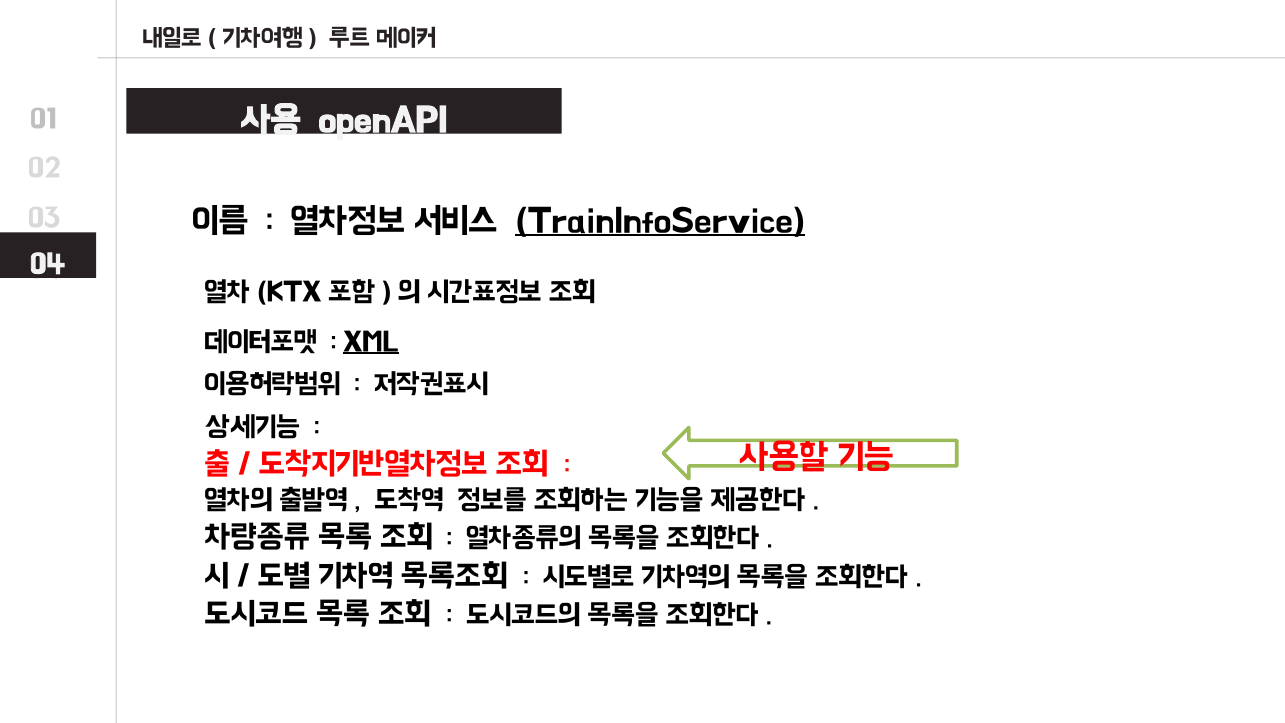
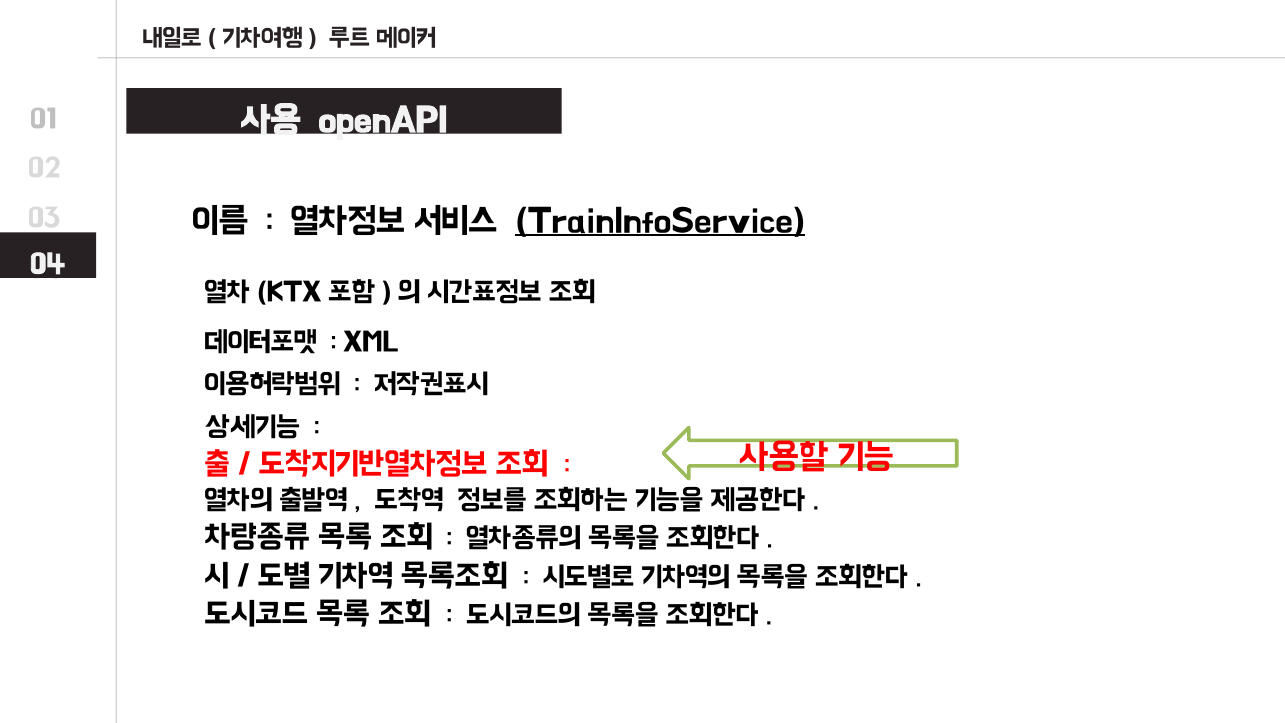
XML underline: present -> none (371, 341)
